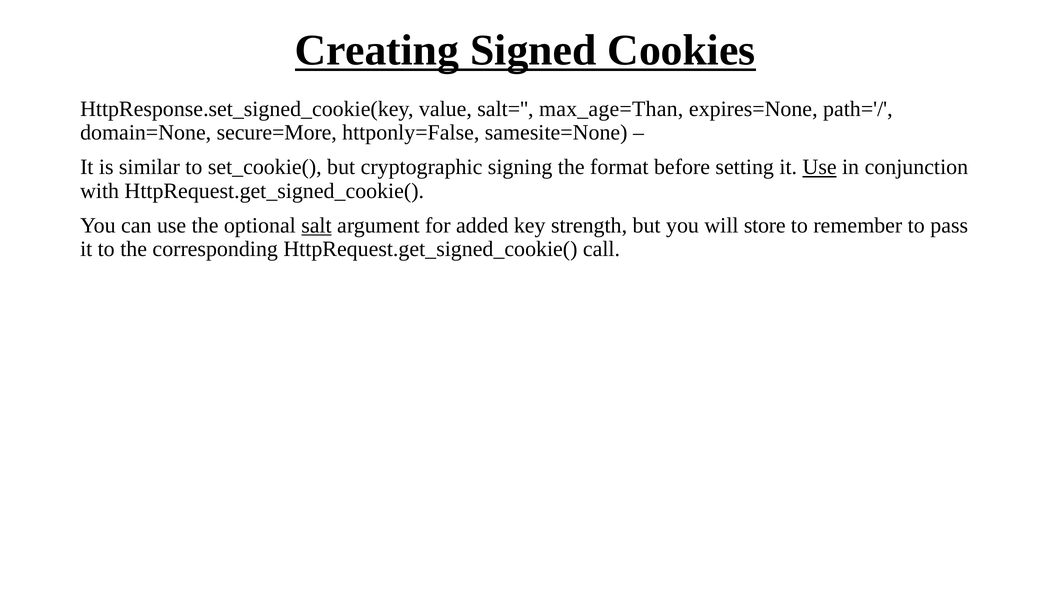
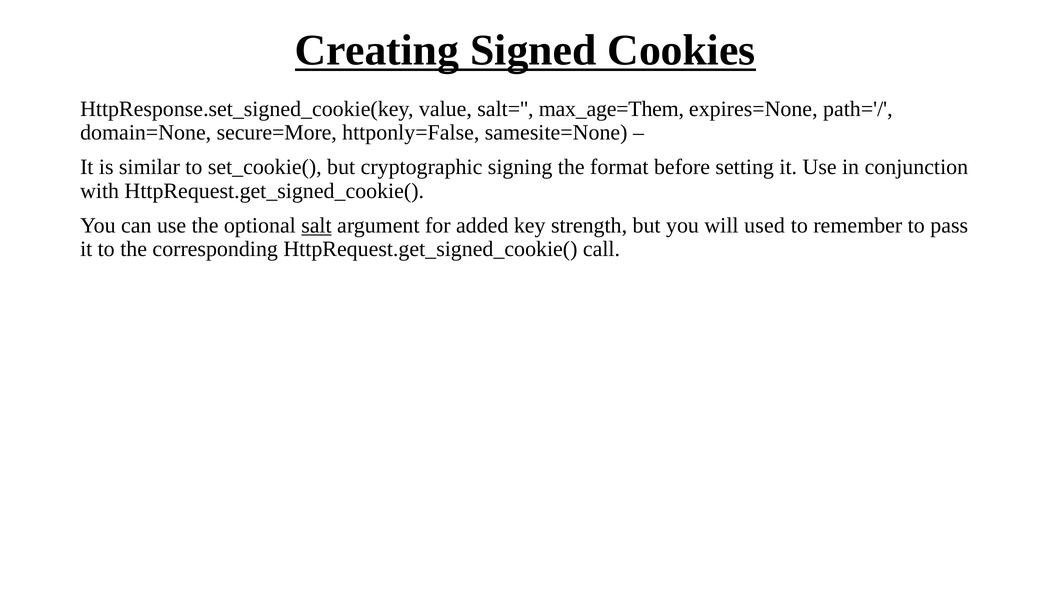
max_age=Than: max_age=Than -> max_age=Them (611, 109)
Use underline: present -> none (820, 167)
store: store -> used (765, 226)
